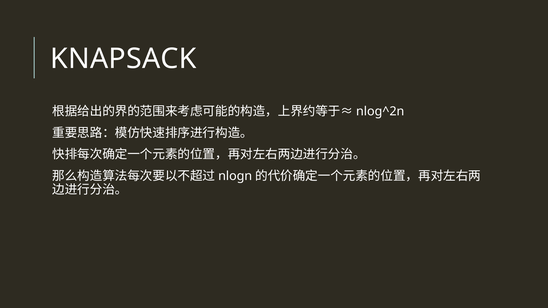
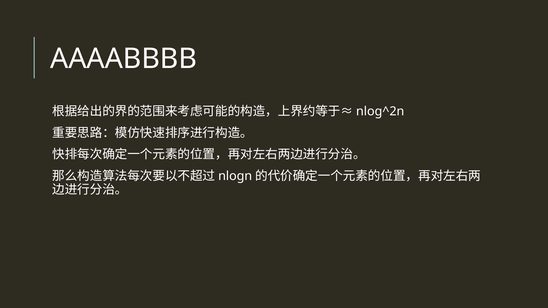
KNAPSACK: KNAPSACK -> AAAABBBB (124, 59)
